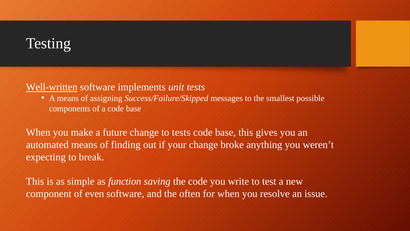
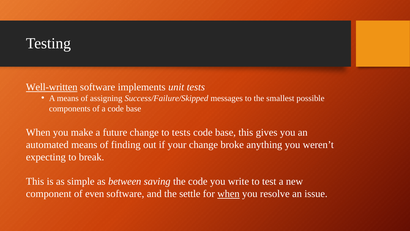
function: function -> between (125, 181)
often: often -> settle (190, 194)
when underline: none -> present (228, 194)
